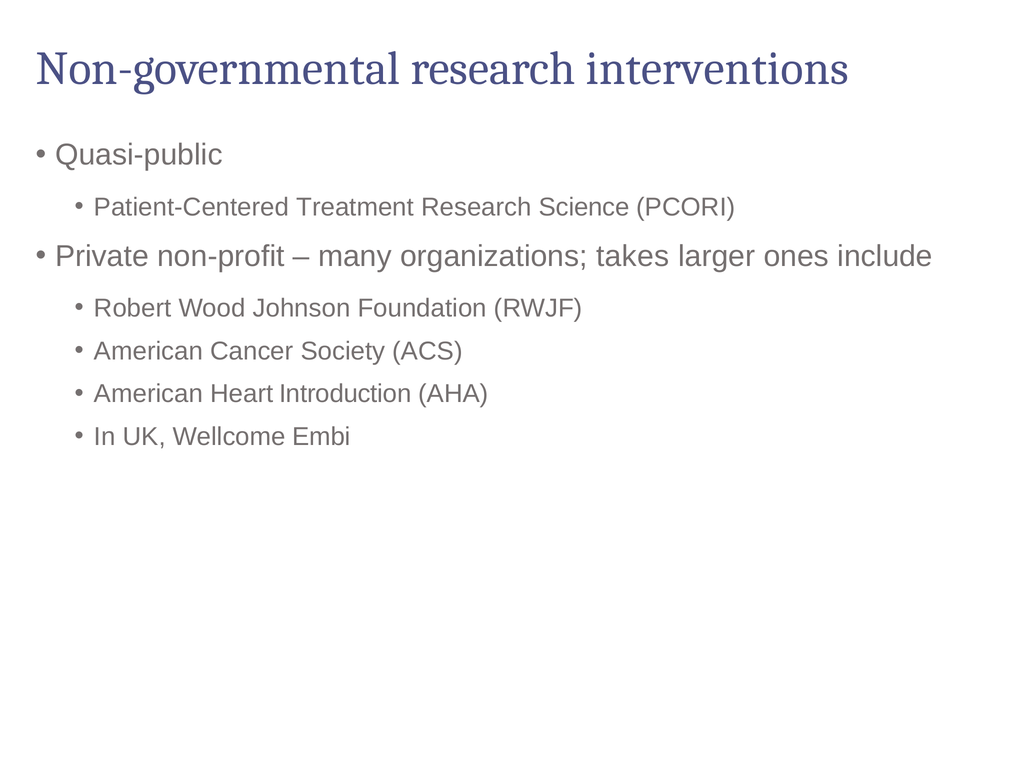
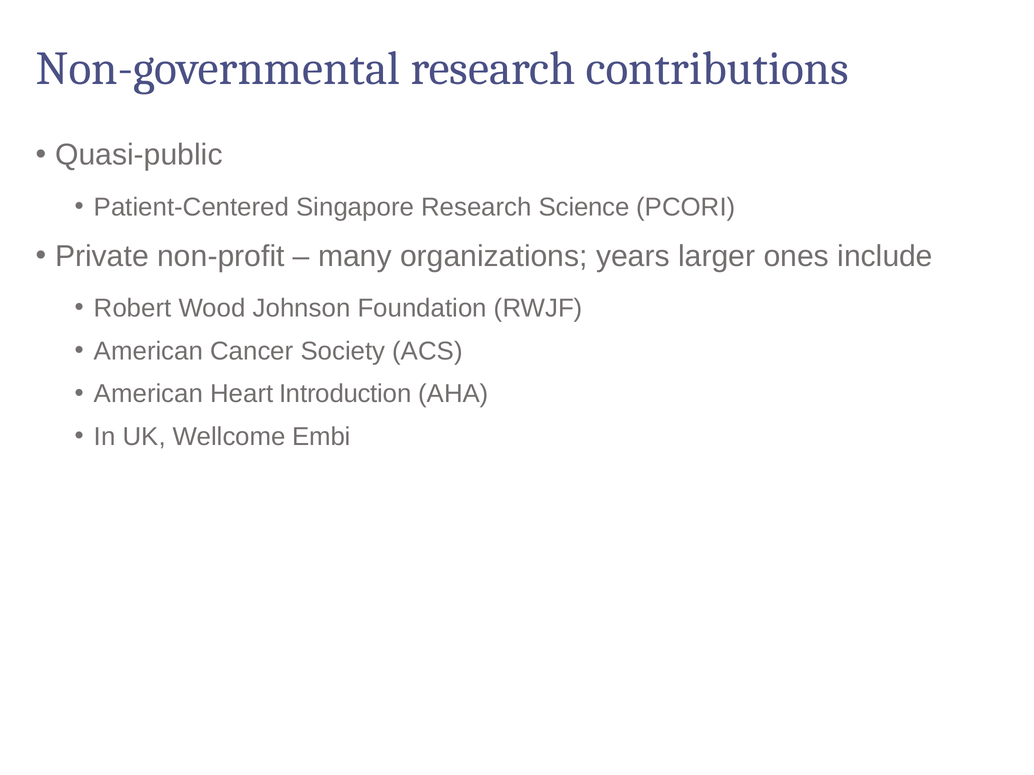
interventions: interventions -> contributions (717, 69)
Treatment: Treatment -> Singapore (355, 207)
takes: takes -> years (633, 256)
